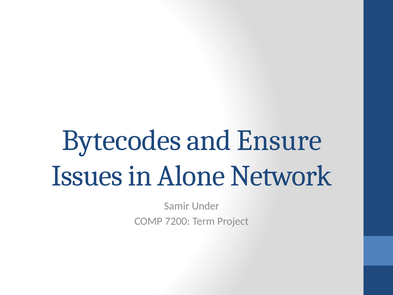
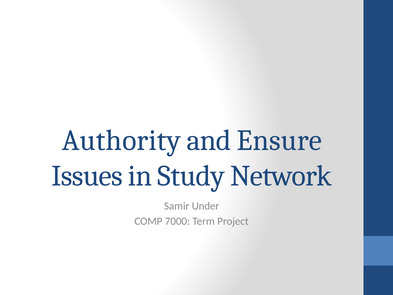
Bytecodes: Bytecodes -> Authority (121, 140)
Alone: Alone -> Study (191, 176)
7200: 7200 -> 7000 (177, 221)
